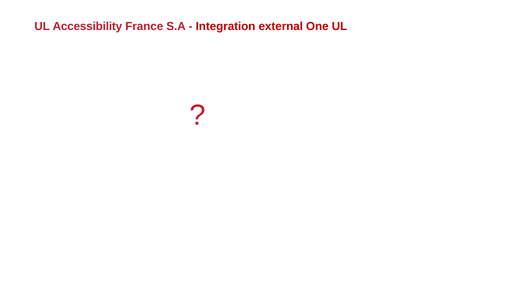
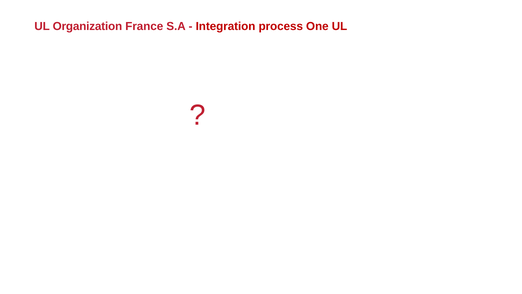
Accessibility: Accessibility -> Organization (87, 26)
external: external -> process (281, 26)
